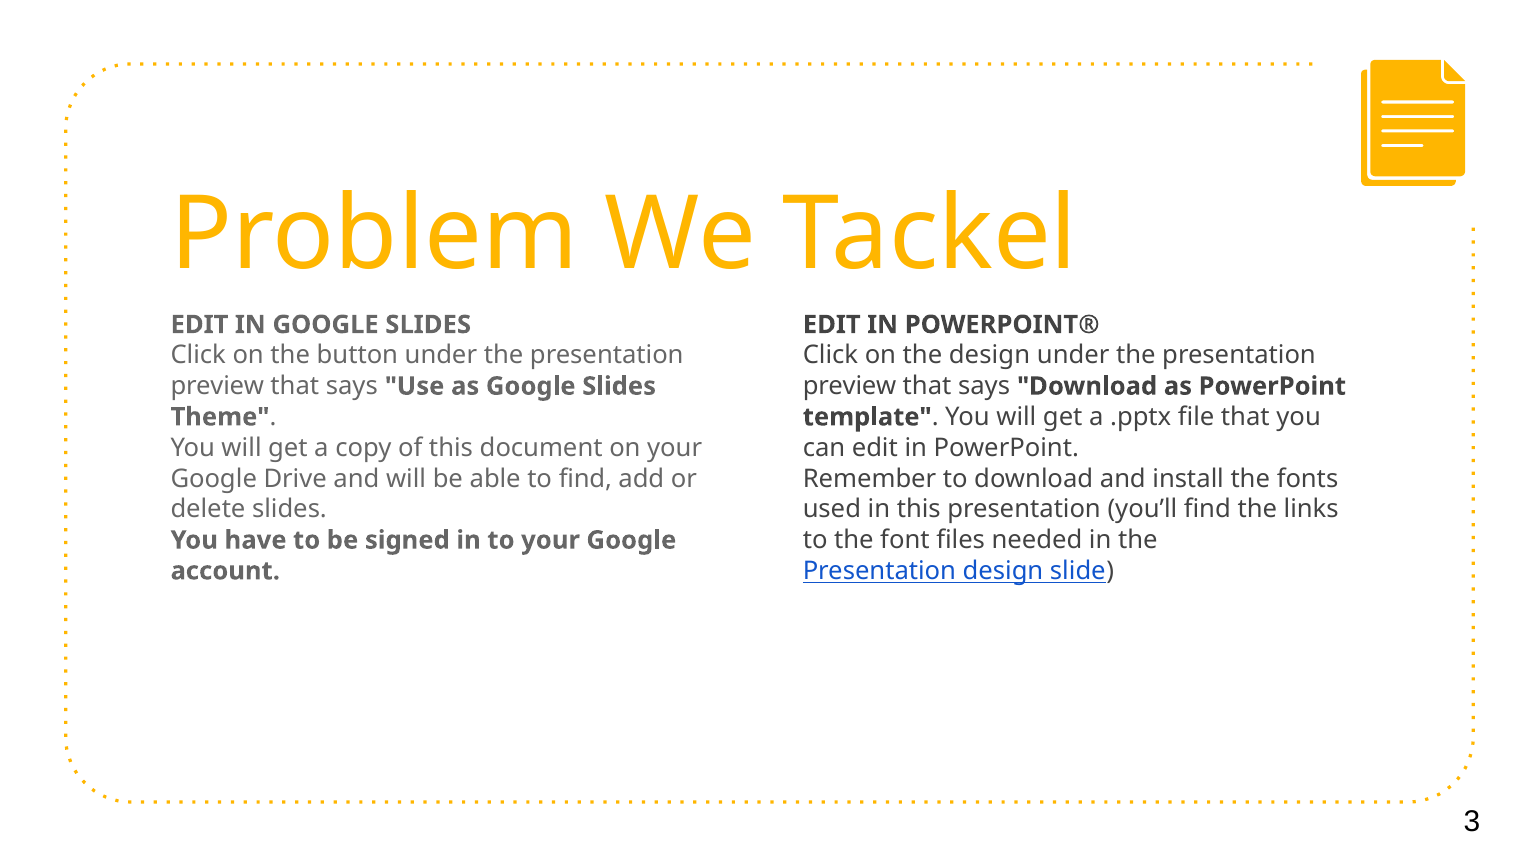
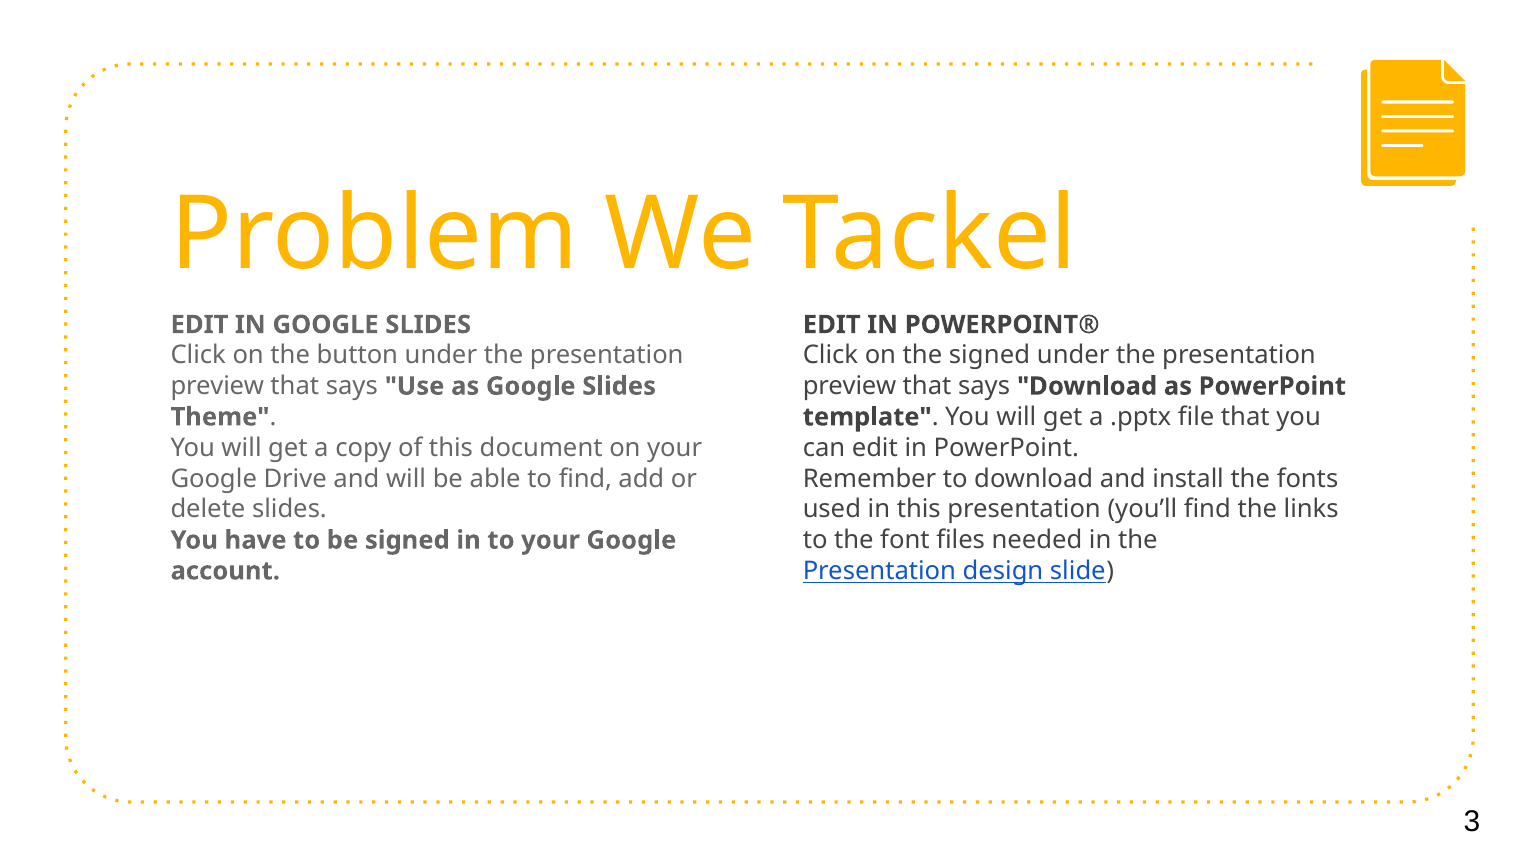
the design: design -> signed (989, 355)
